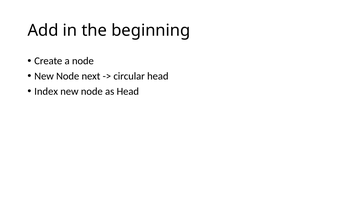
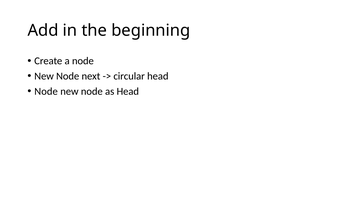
Index: Index -> Node (46, 91)
